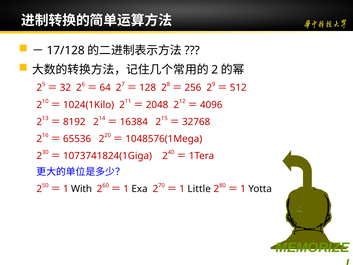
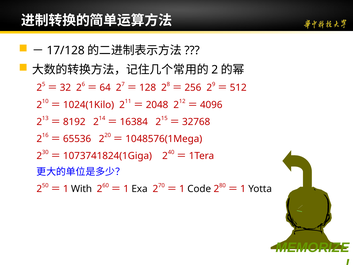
Little: Little -> Code (199, 189)
